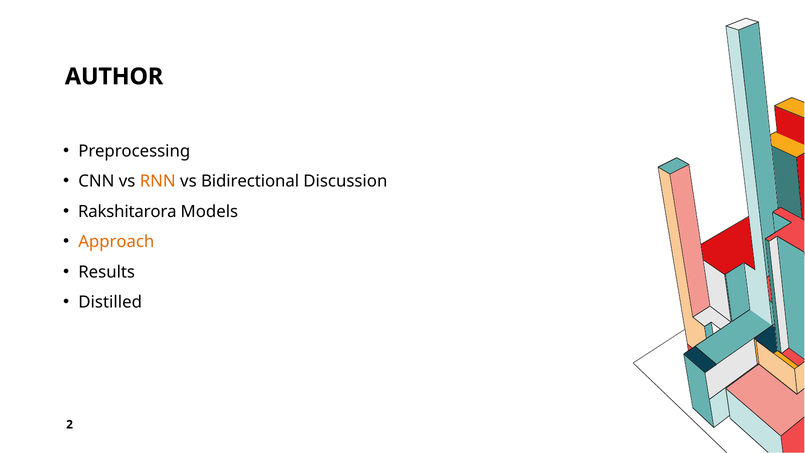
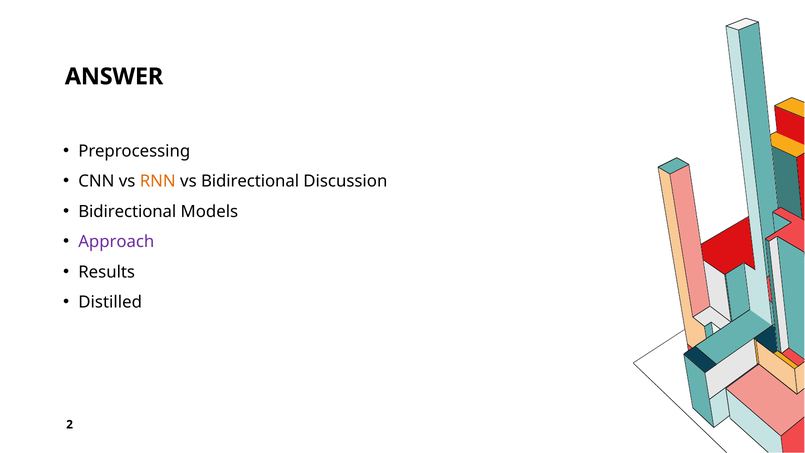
AUTHOR: AUTHOR -> ANSWER (114, 77)
Rakshitarora: Rakshitarora -> Bidirectional (127, 211)
Approach colour: orange -> purple (116, 242)
